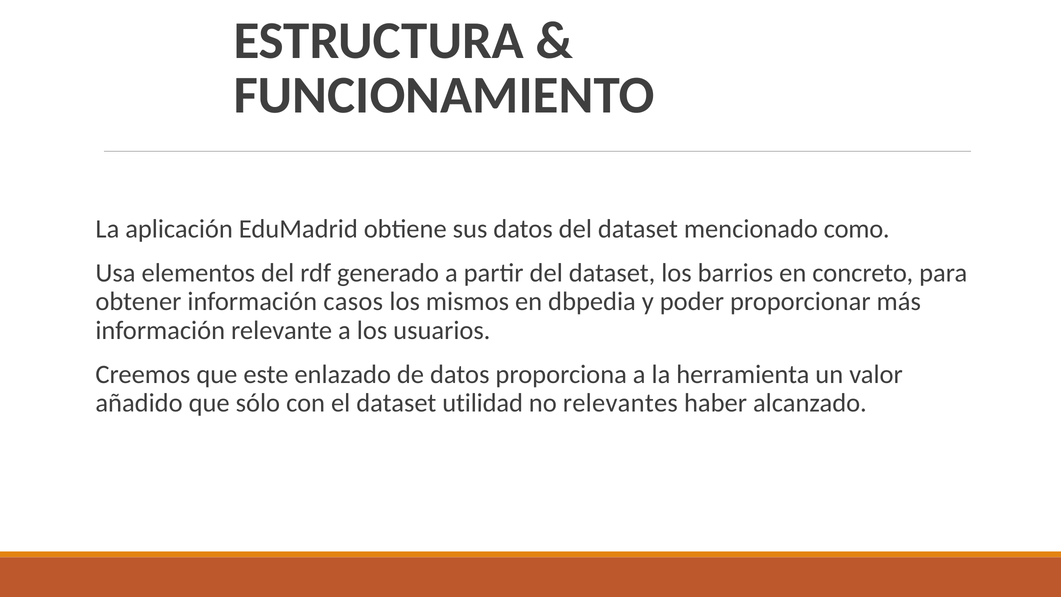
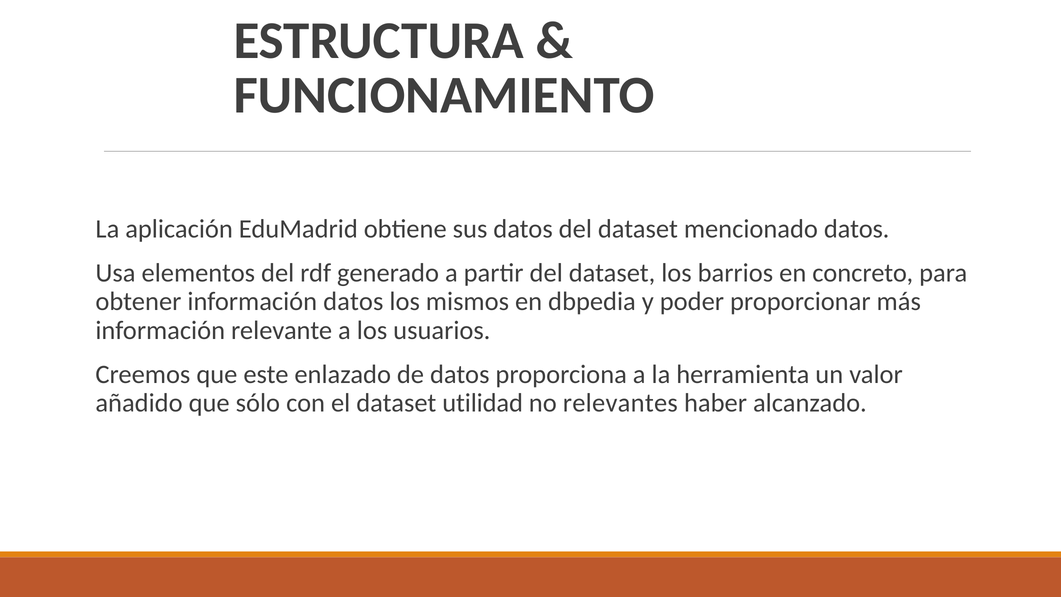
mencionado como: como -> datos (857, 229)
información casos: casos -> datos (353, 302)
